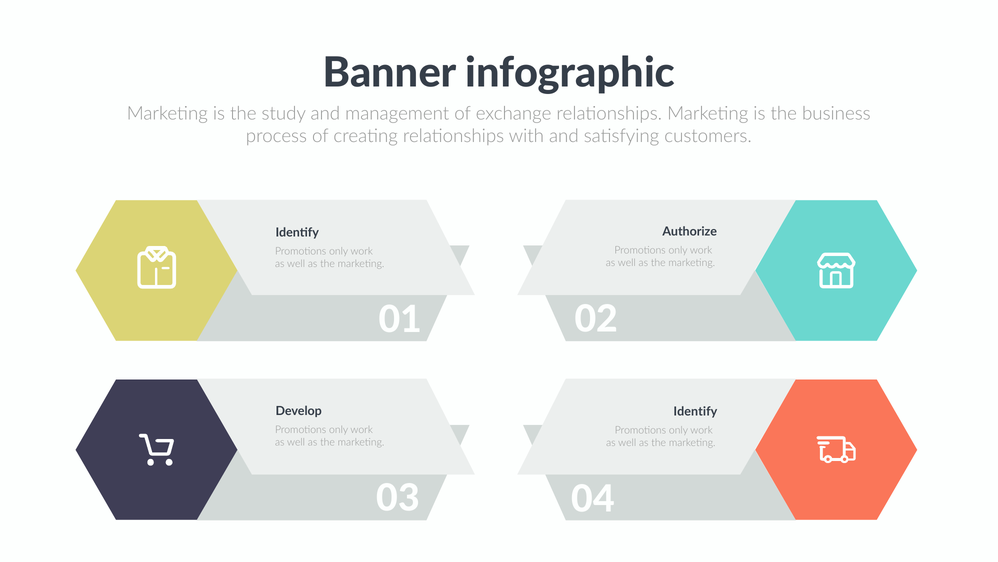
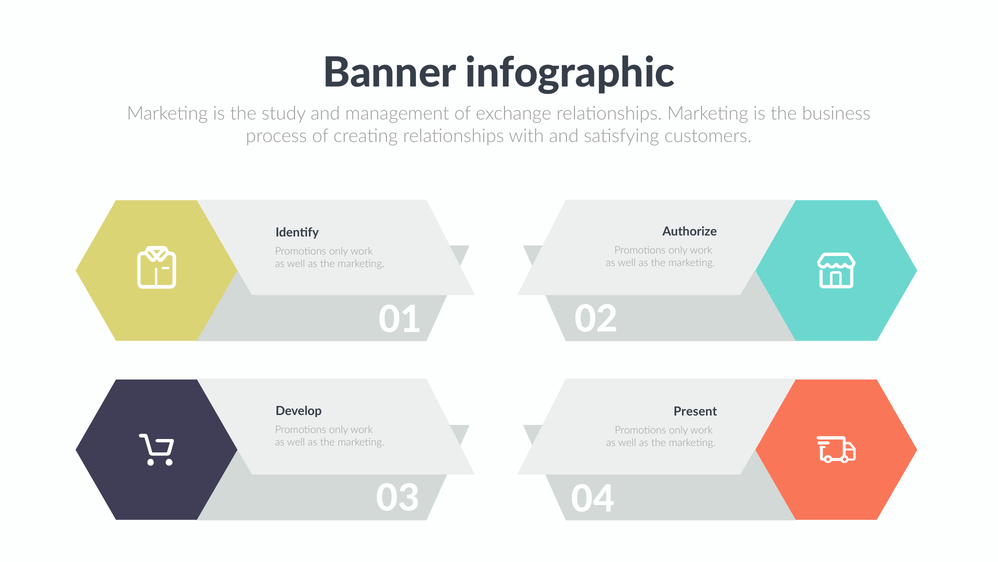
Identify: Identify -> Present (695, 411)
